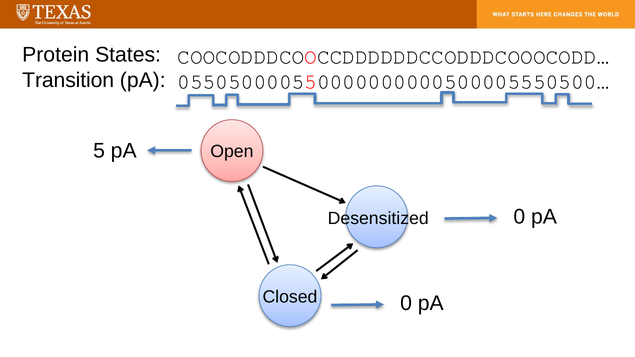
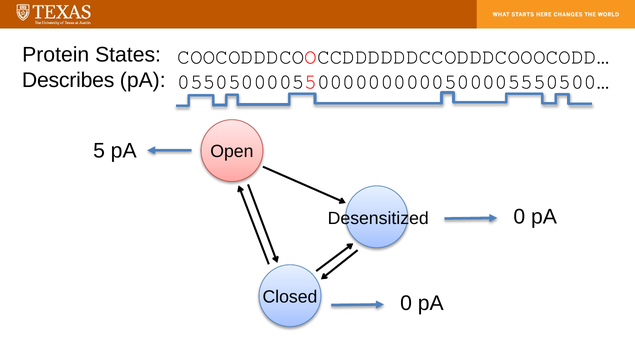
Transition: Transition -> Describes (68, 80)
